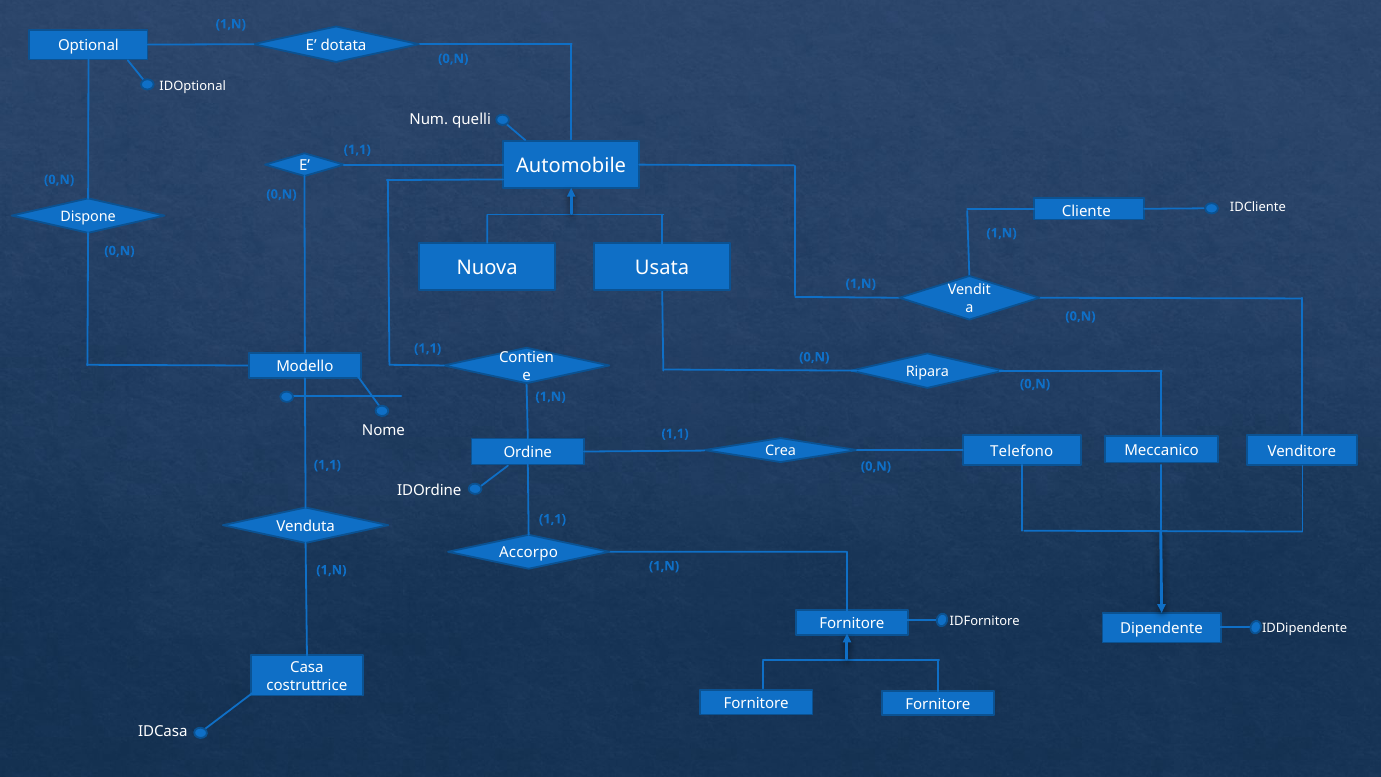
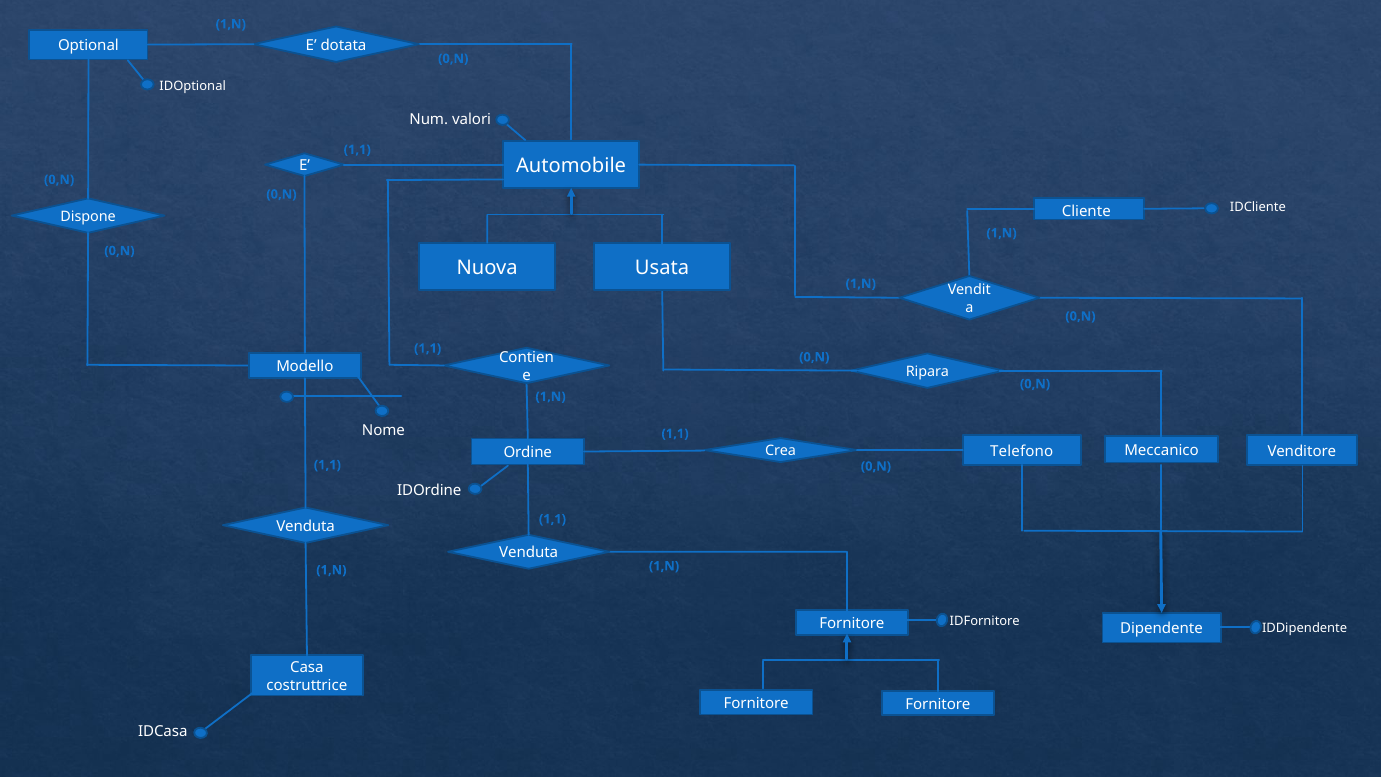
quelli: quelli -> valori (472, 120)
Accorpo: Accorpo -> Venduta (529, 553)
